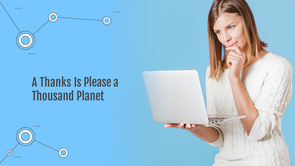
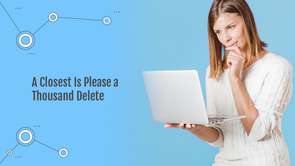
Thanks: Thanks -> Closest (56, 83)
Planet: Planet -> Delete (90, 97)
